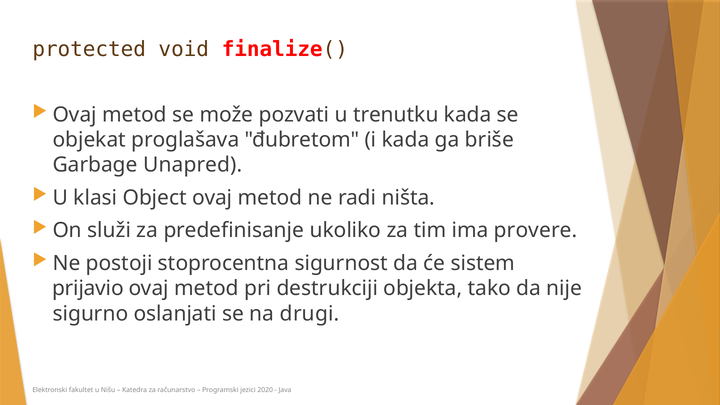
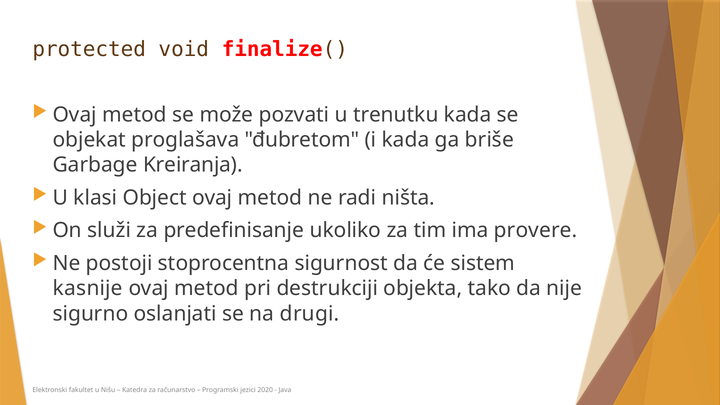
Unapred: Unapred -> Kreiranja (193, 165)
prijavio: prijavio -> kasnije (88, 288)
